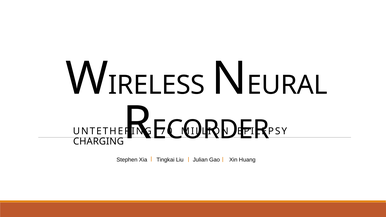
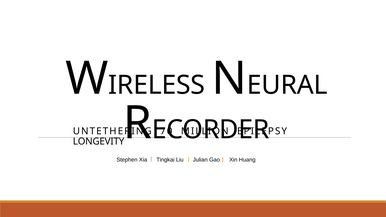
CHARGING: CHARGING -> LONGEVITY (99, 142)
